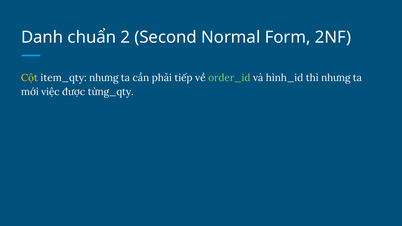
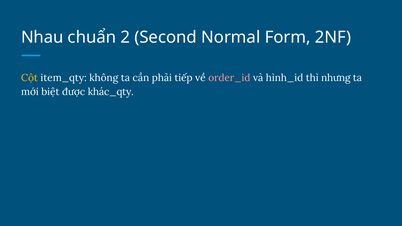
Danh: Danh -> Nhau (42, 37)
item_qty nhưng: nhưng -> không (104, 78)
order_id colour: light green -> pink (229, 78)
việc: việc -> biệt (50, 92)
từng_qty: từng_qty -> khác_qty (111, 92)
